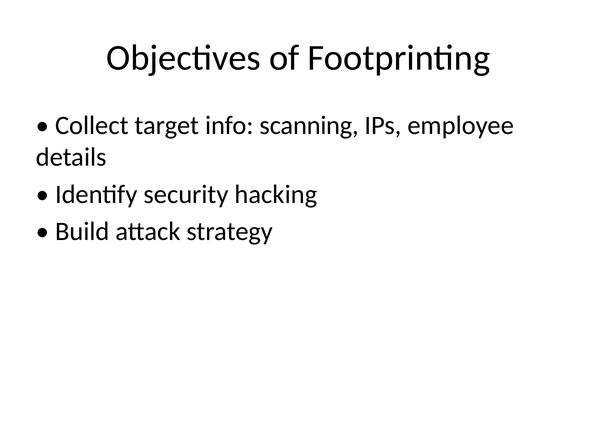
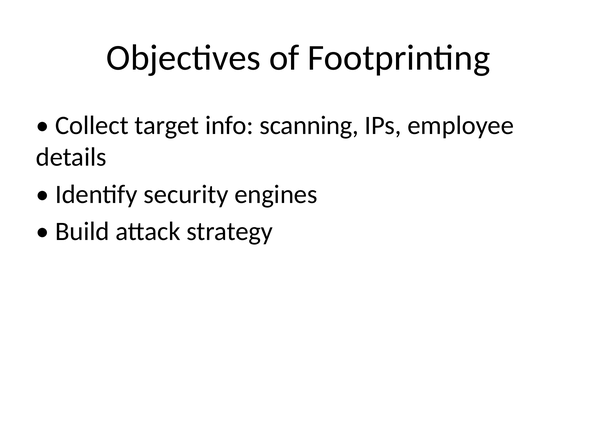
hacking: hacking -> engines (276, 194)
